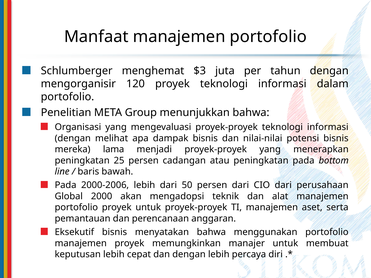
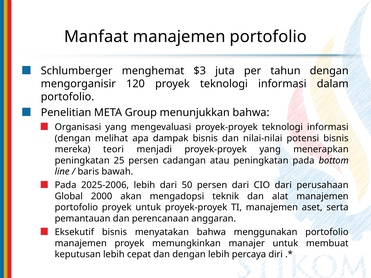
lama: lama -> teori (113, 149)
2000-2006: 2000-2006 -> 2025-2006 (105, 185)
